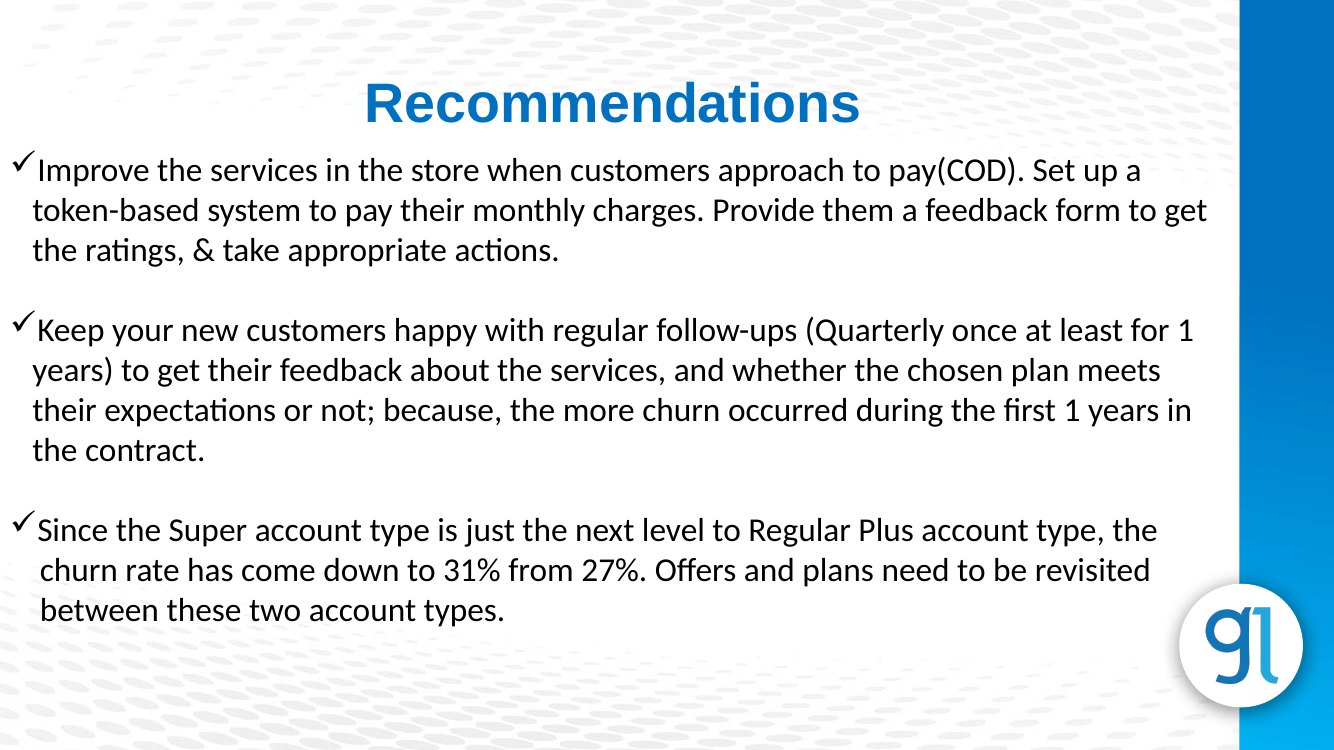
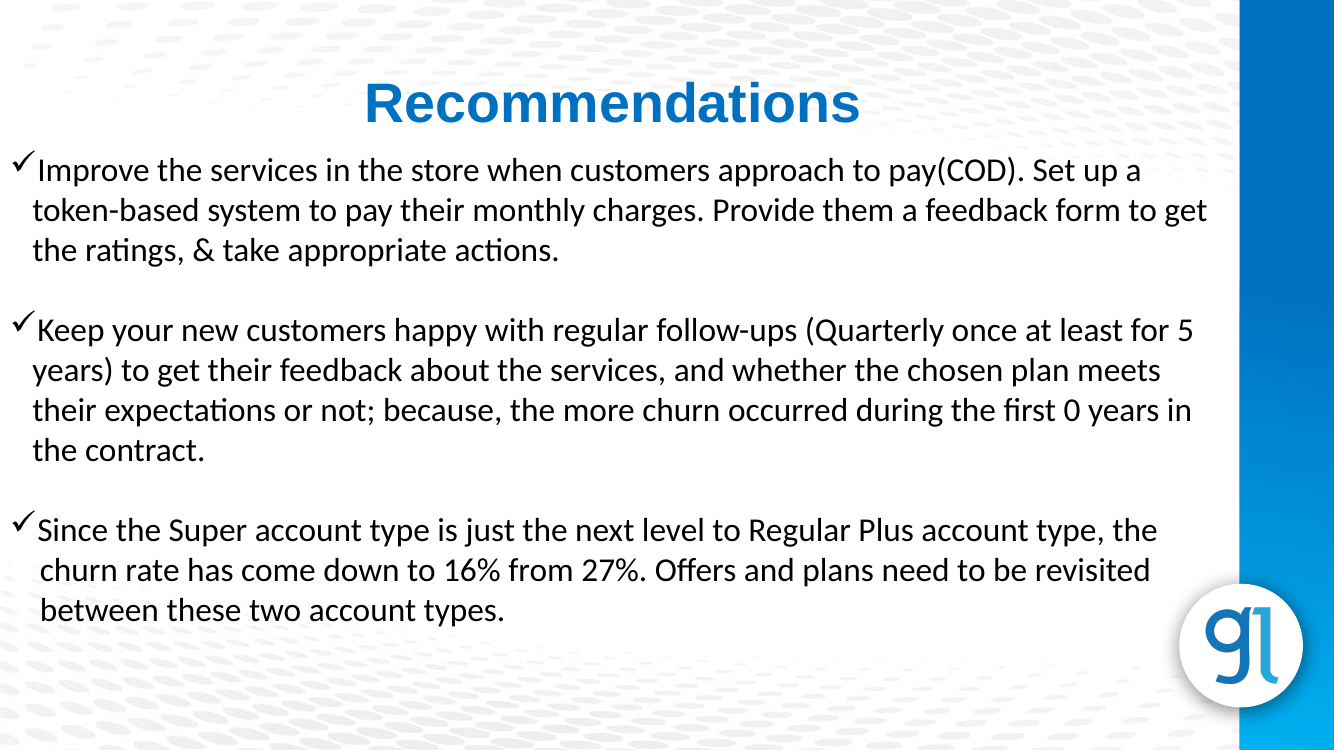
for 1: 1 -> 5 (1185, 331)
first 1: 1 -> 0 (1072, 411)
31%: 31% -> 16% (472, 571)
